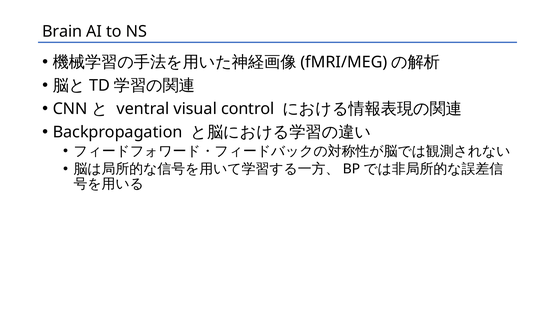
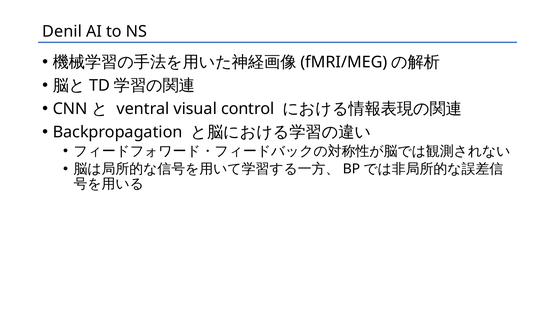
Brain: Brain -> Denil (62, 31)
